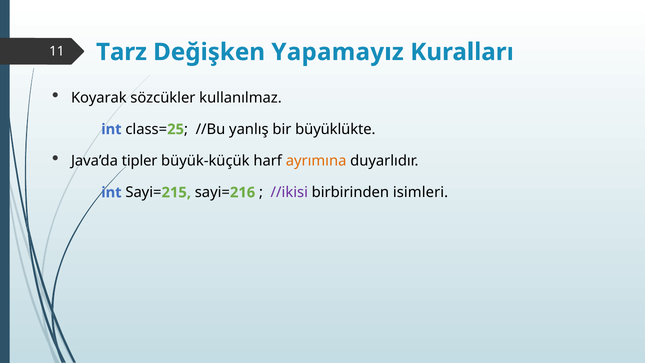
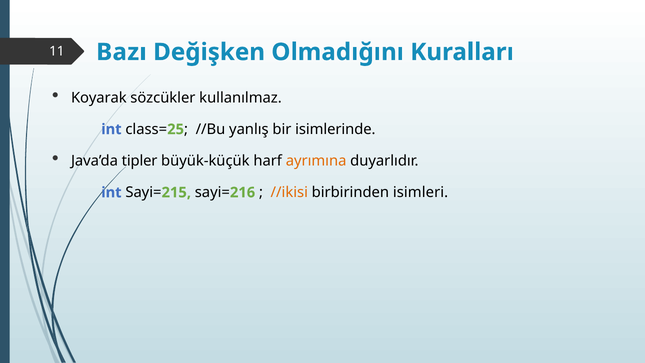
Tarz: Tarz -> Bazı (121, 52)
Yapamayız: Yapamayız -> Olmadığını (338, 52)
büyüklükte: büyüklükte -> isimlerinde (335, 129)
//ikisi colour: purple -> orange (289, 192)
